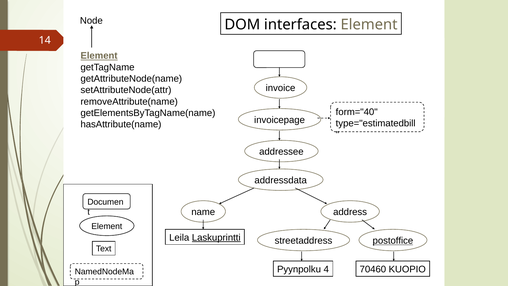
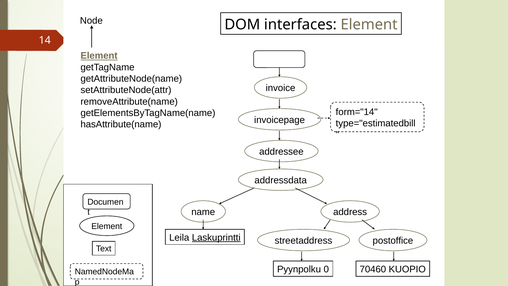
form="40: form="40 -> form="14 (357, 112)
postoffice underline: present -> none (393, 240)
4: 4 -> 0 (326, 269)
